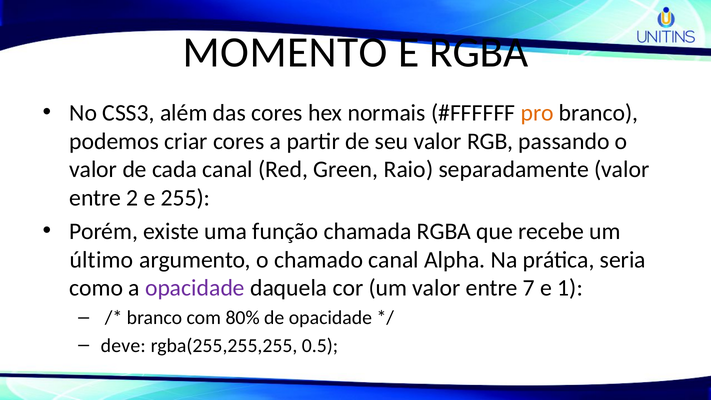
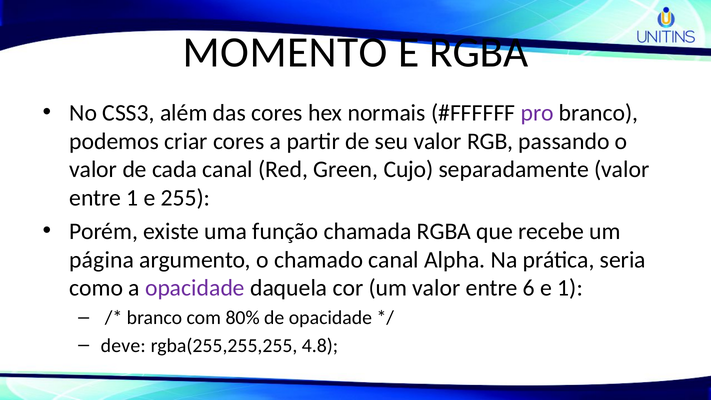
pro colour: orange -> purple (537, 113)
Raio: Raio -> Cujo (409, 170)
entre 2: 2 -> 1 (132, 198)
último: último -> página (102, 260)
7: 7 -> 6 (529, 288)
0.5: 0.5 -> 4.8 (320, 346)
